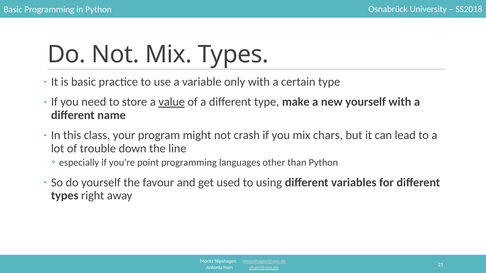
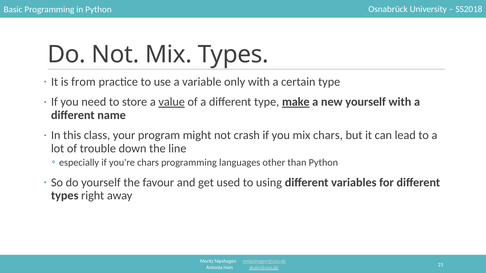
is basic: basic -> from (83, 82)
make underline: none -> present (296, 102)
you're point: point -> chars (148, 163)
